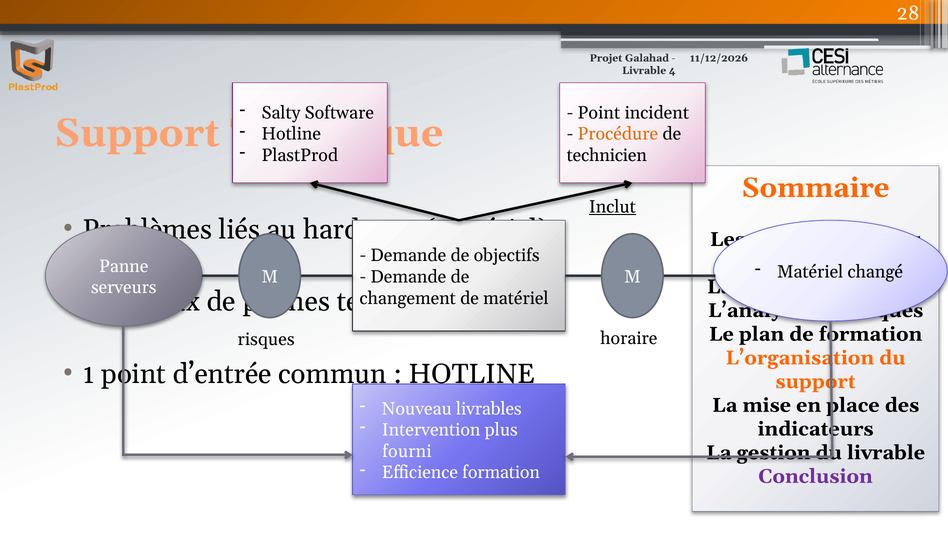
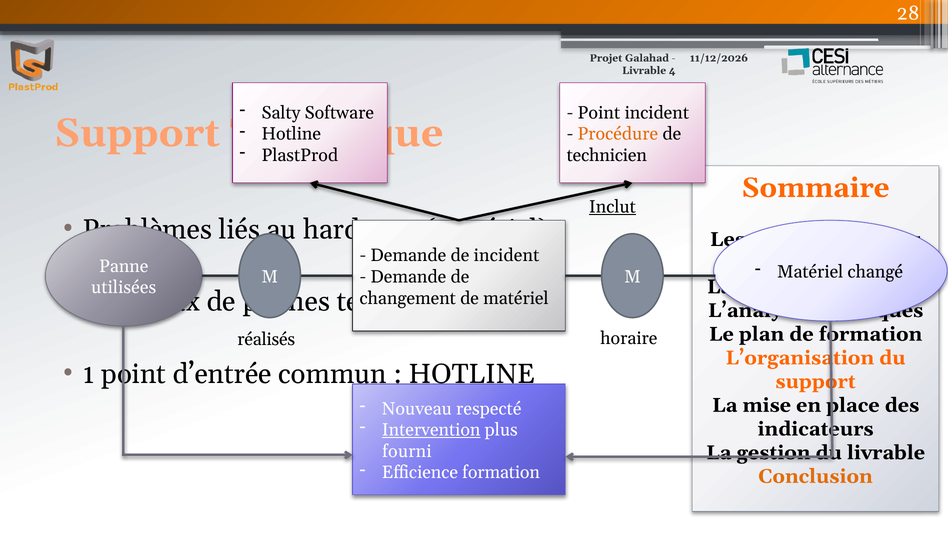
de objectifs: objectifs -> incident (507, 256)
serveurs: serveurs -> utilisées (124, 288)
risques: risques -> réalisés (266, 339)
Nouveau livrables: livrables -> respecté (489, 409)
Intervention underline: none -> present (431, 430)
Conclusion colour: purple -> orange (815, 477)
